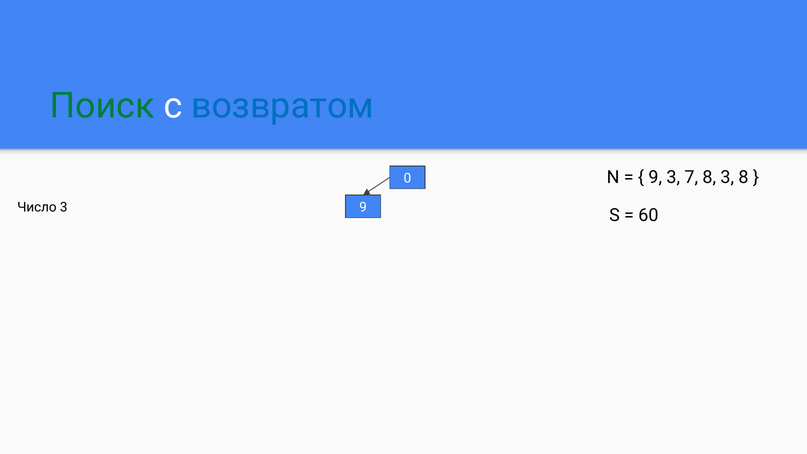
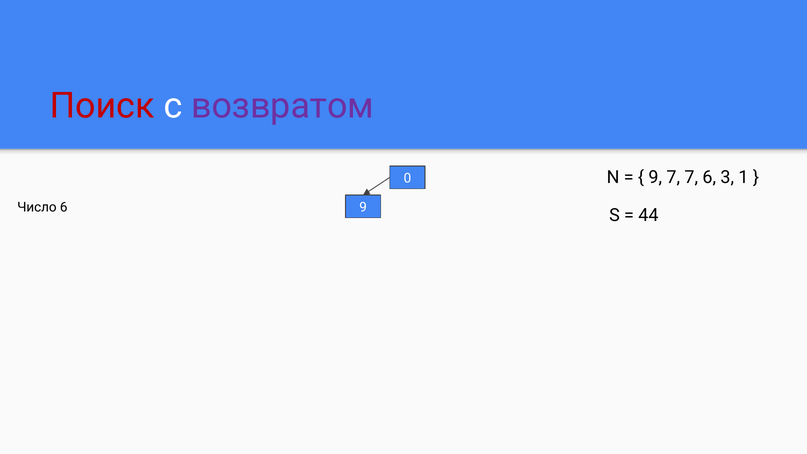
Поиск colour: green -> red (102, 106)
возвратом colour: blue -> purple (283, 106)
9 3: 3 -> 7 (673, 177)
7 8: 8 -> 6 (709, 177)
3 8: 8 -> 1 (744, 177)
Число 3: 3 -> 6 (64, 207)
60: 60 -> 44 (648, 215)
